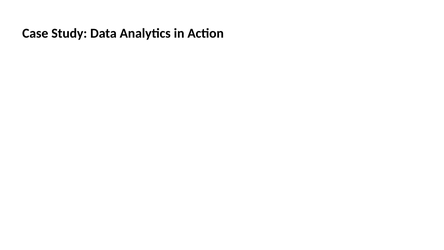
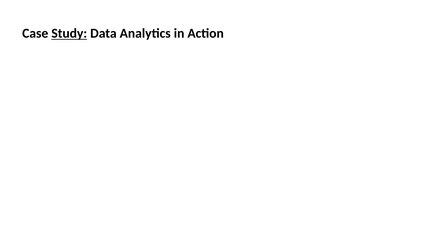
Study underline: none -> present (69, 33)
